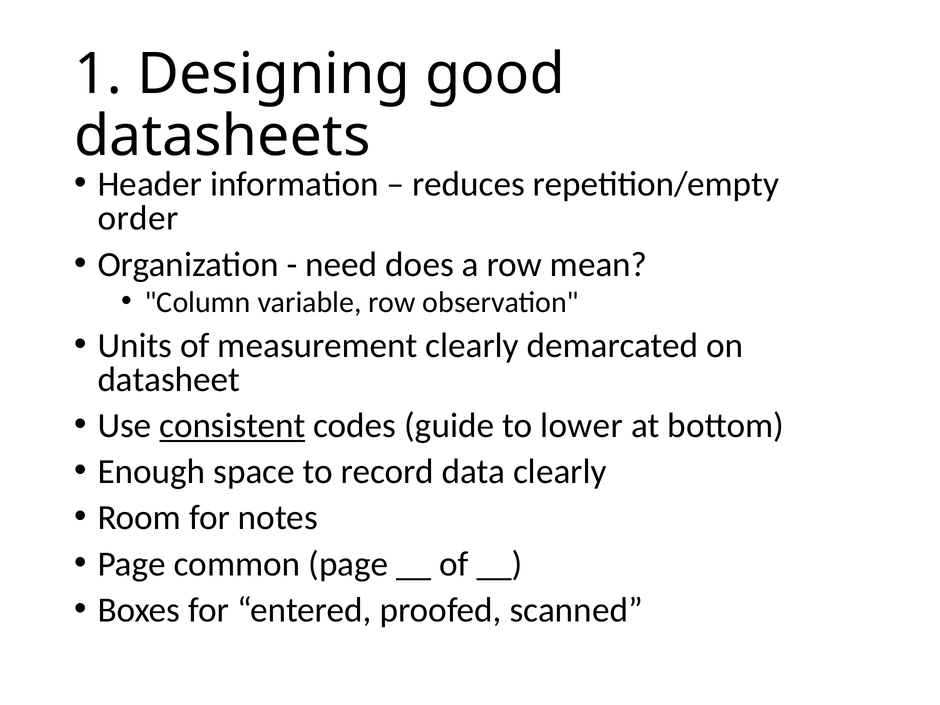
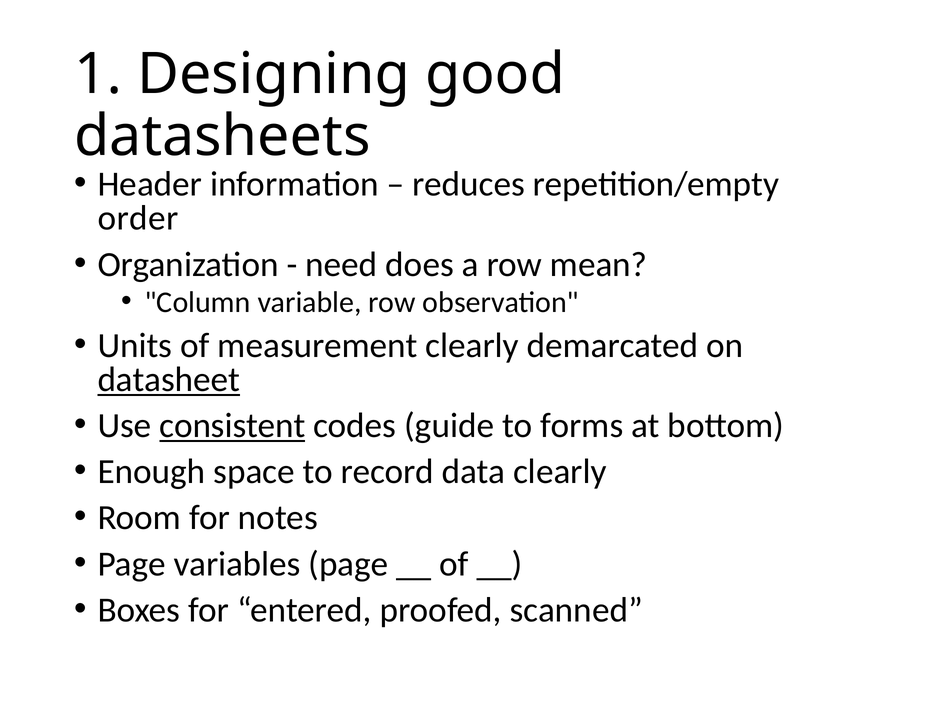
datasheet underline: none -> present (169, 380)
lower: lower -> forms (582, 426)
common: common -> variables (237, 564)
